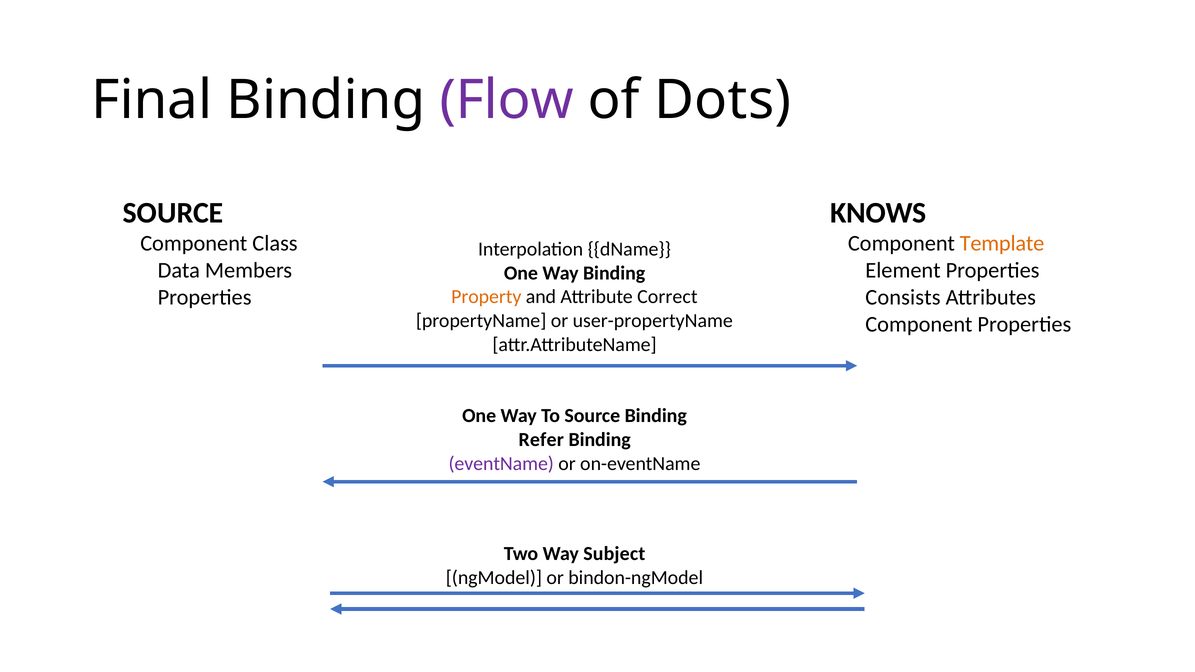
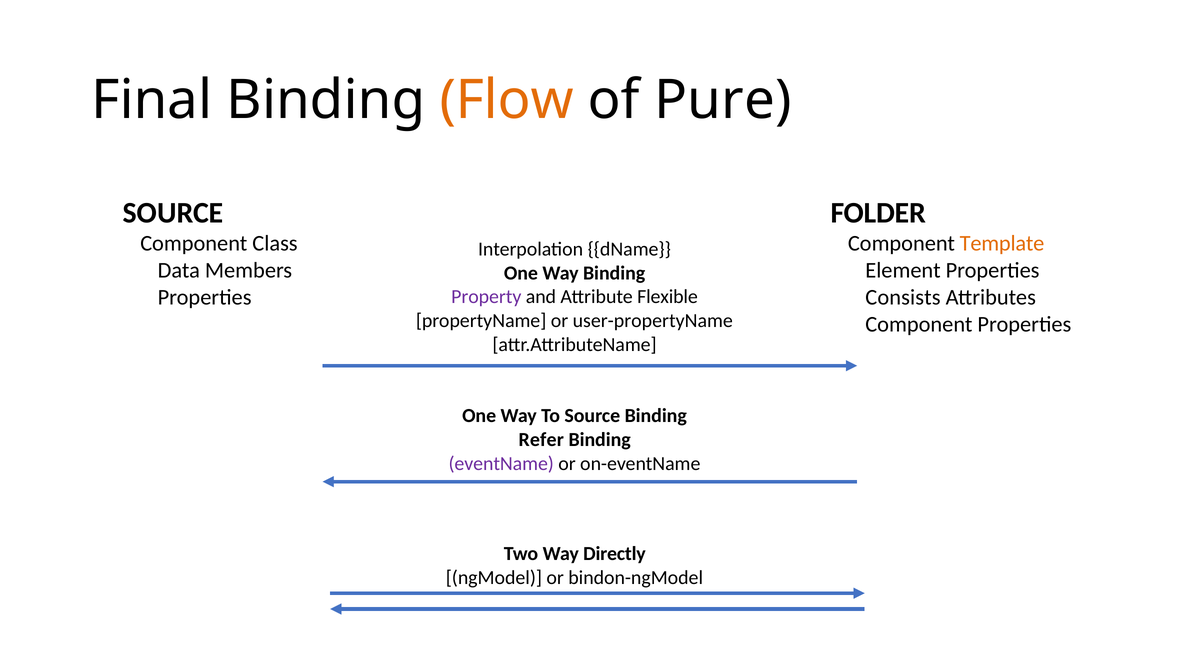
Flow colour: purple -> orange (507, 100)
Dots: Dots -> Pure (723, 100)
KNOWS: KNOWS -> FOLDER (878, 213)
Property colour: orange -> purple (486, 297)
Correct: Correct -> Flexible (667, 297)
Subject: Subject -> Directly (614, 554)
